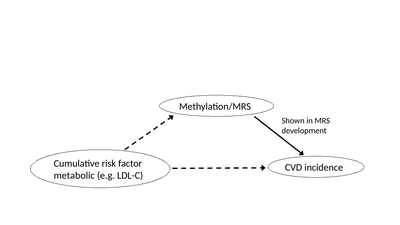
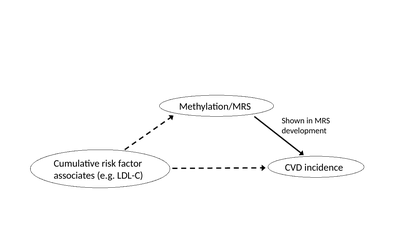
metabolic: metabolic -> associates (74, 175)
